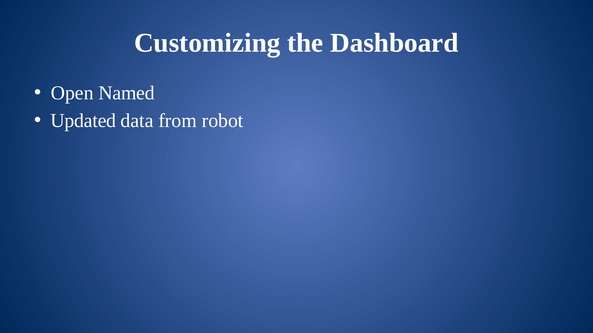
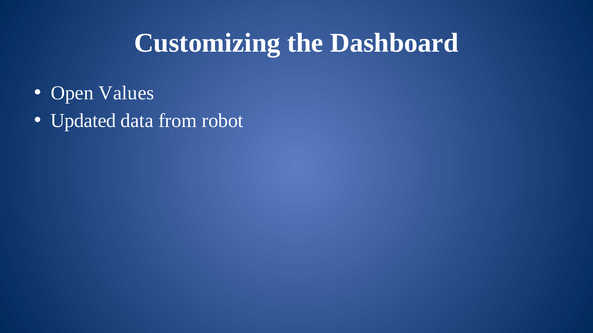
Named: Named -> Values (126, 93)
